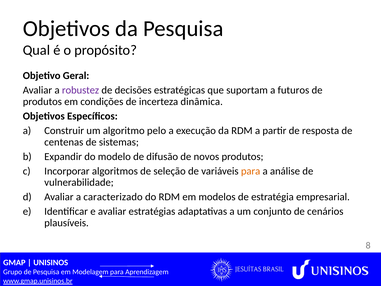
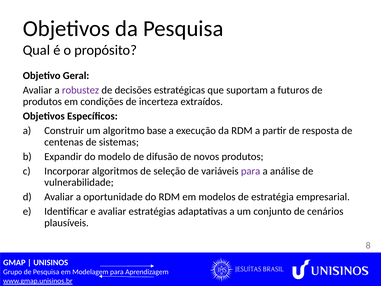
dinâmica: dinâmica -> extraídos (202, 102)
pelo: pelo -> base (157, 131)
para colour: orange -> purple (251, 171)
caracterizado: caracterizado -> oportunidade (113, 197)
